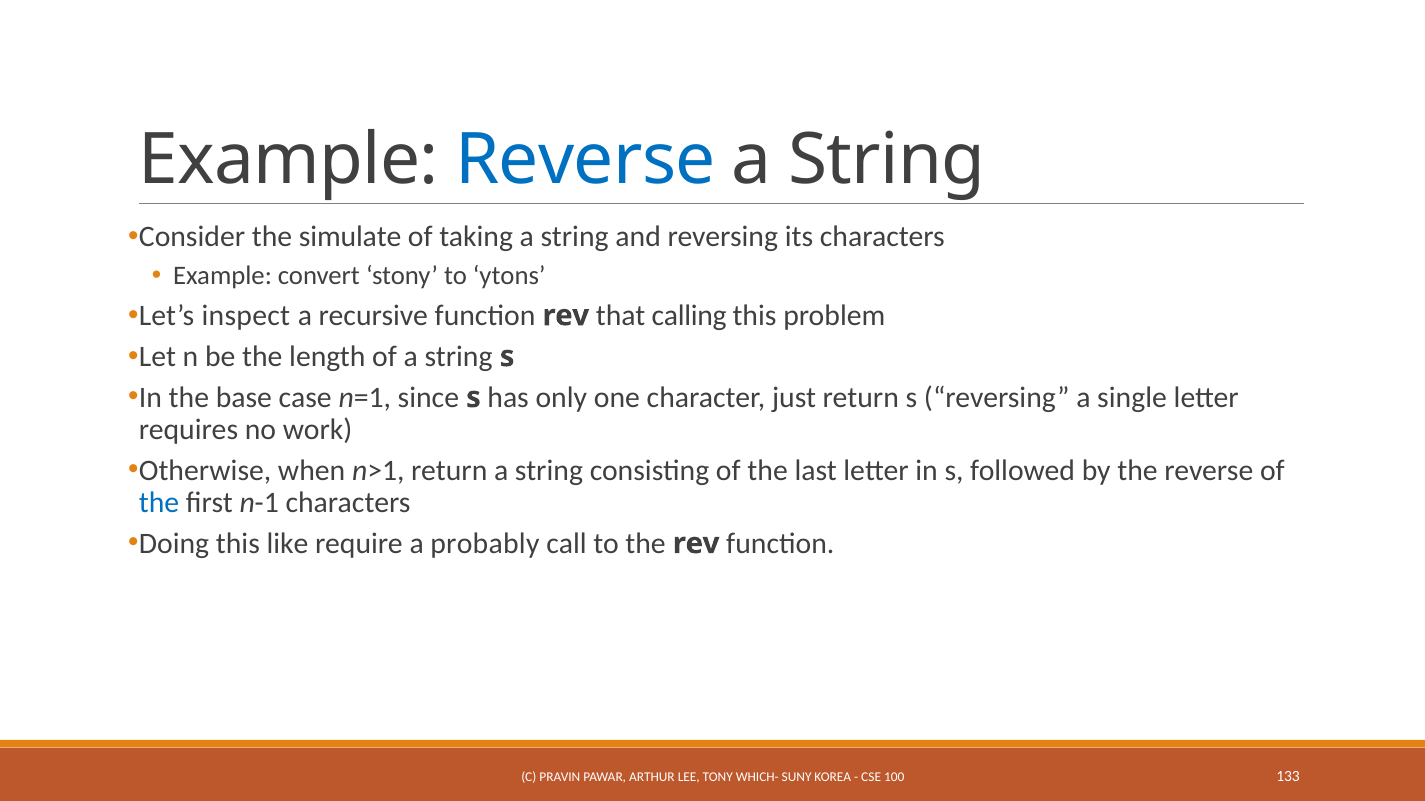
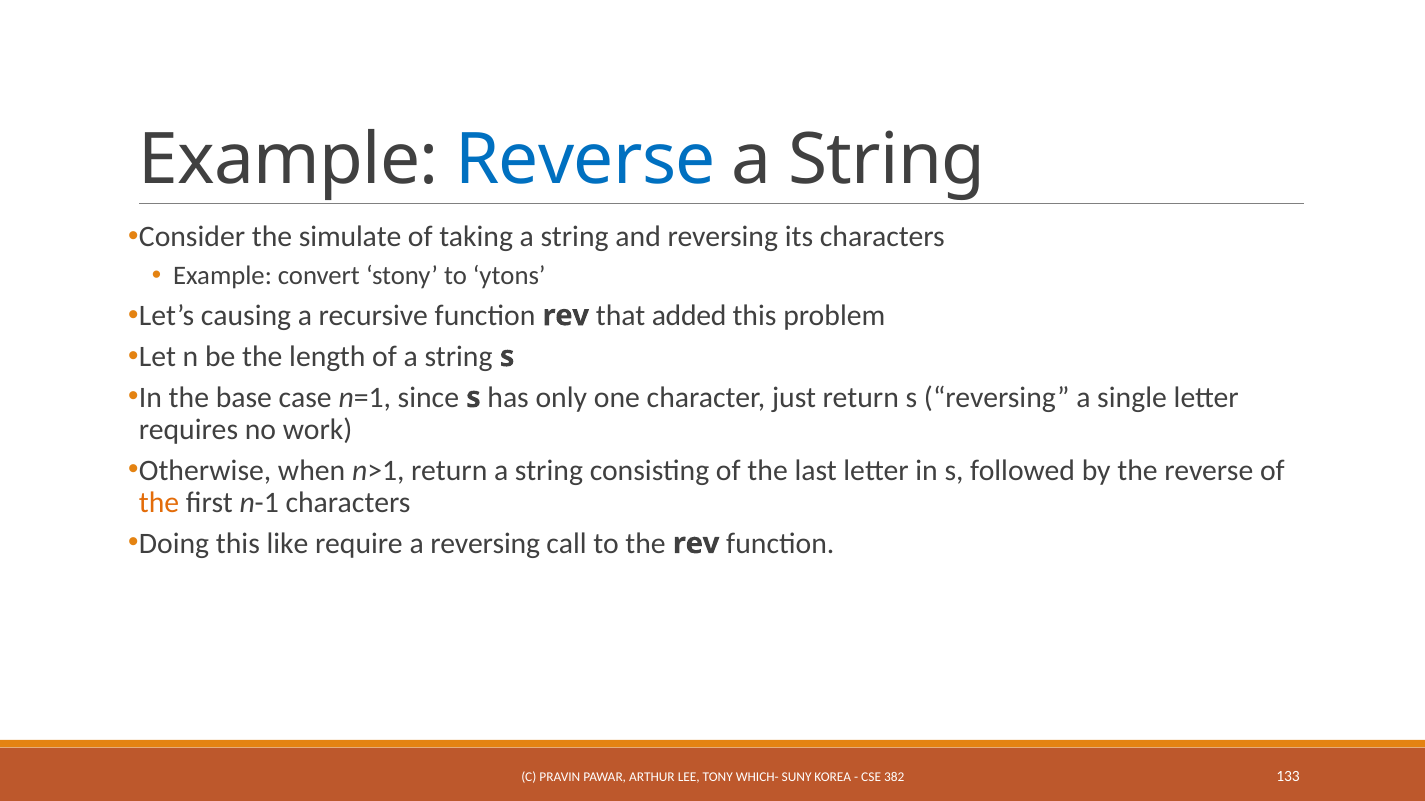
inspect: inspect -> causing (246, 316)
calling: calling -> added (689, 316)
the colour: blue -> orange (159, 503)
a probably: probably -> reversing (485, 544)
100: 100 -> 382 (894, 777)
